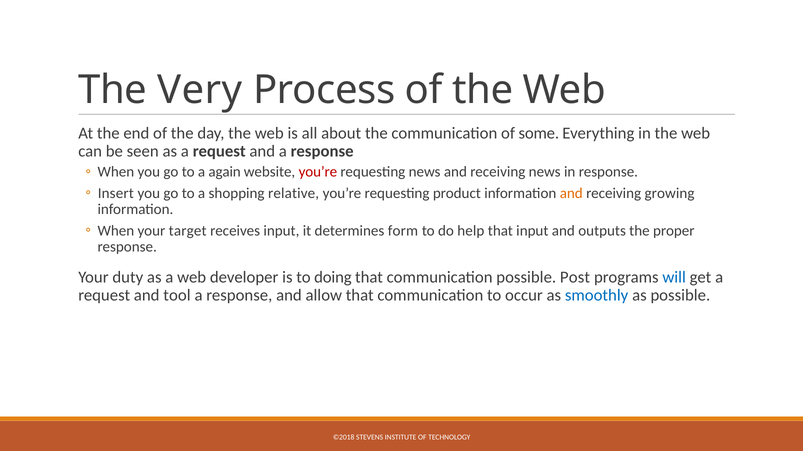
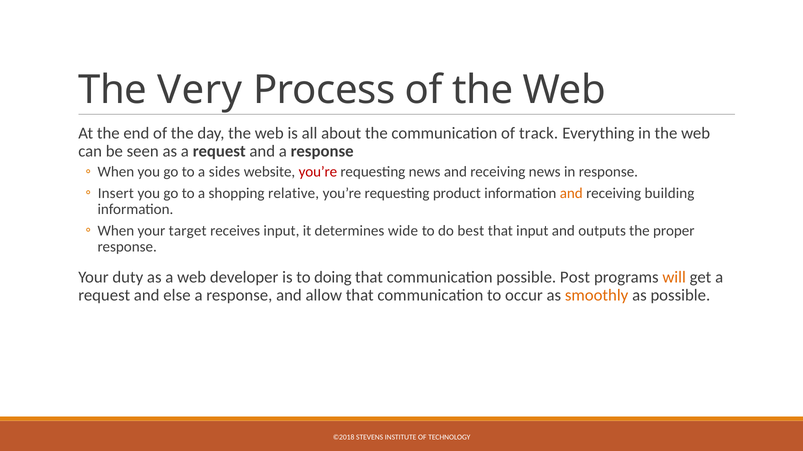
some: some -> track (539, 134)
again: again -> sides (224, 172)
growing: growing -> building (670, 193)
form: form -> wide (403, 231)
help: help -> best (471, 231)
will colour: blue -> orange (674, 278)
tool: tool -> else (177, 296)
smoothly colour: blue -> orange (597, 296)
